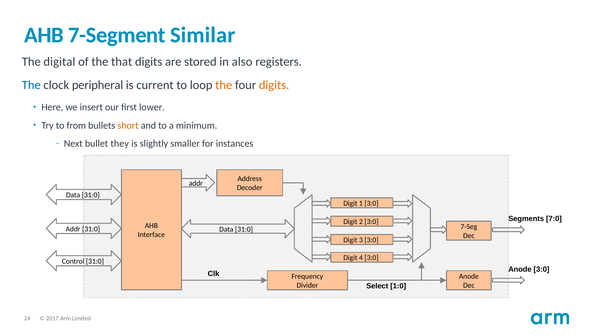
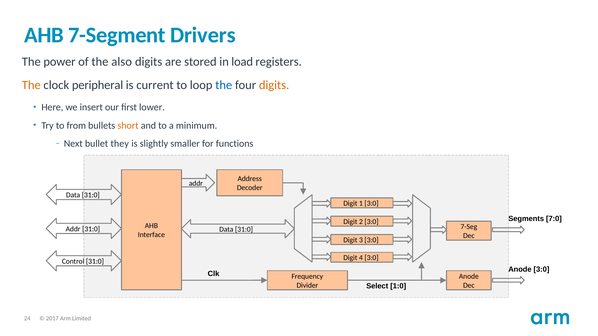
Similar: Similar -> Drivers (203, 35)
digital: digital -> power (60, 62)
that: that -> also (122, 62)
also: also -> load (242, 62)
The colour: blue -> orange (31, 85)
the colour: orange -> blue (224, 85)
instances: instances -> functions (235, 144)
